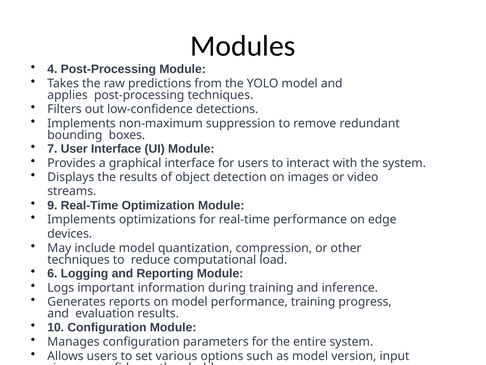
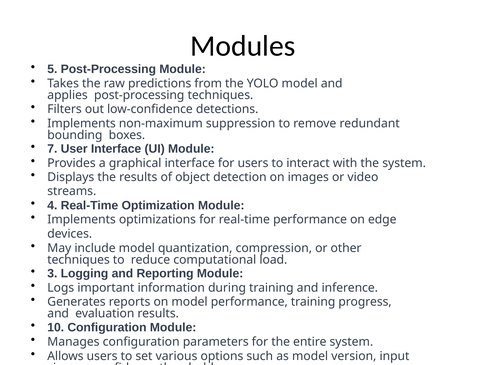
4: 4 -> 5 (52, 69)
9: 9 -> 4 (52, 205)
6: 6 -> 3 (52, 273)
